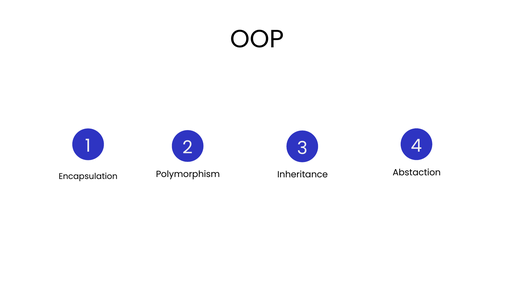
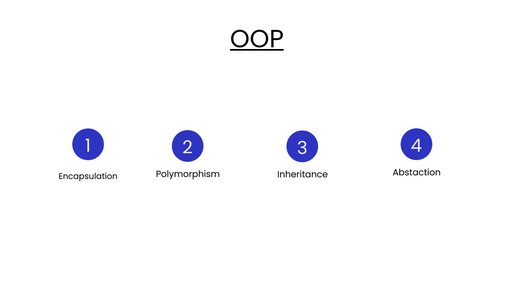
OOP underline: none -> present (257, 39)
